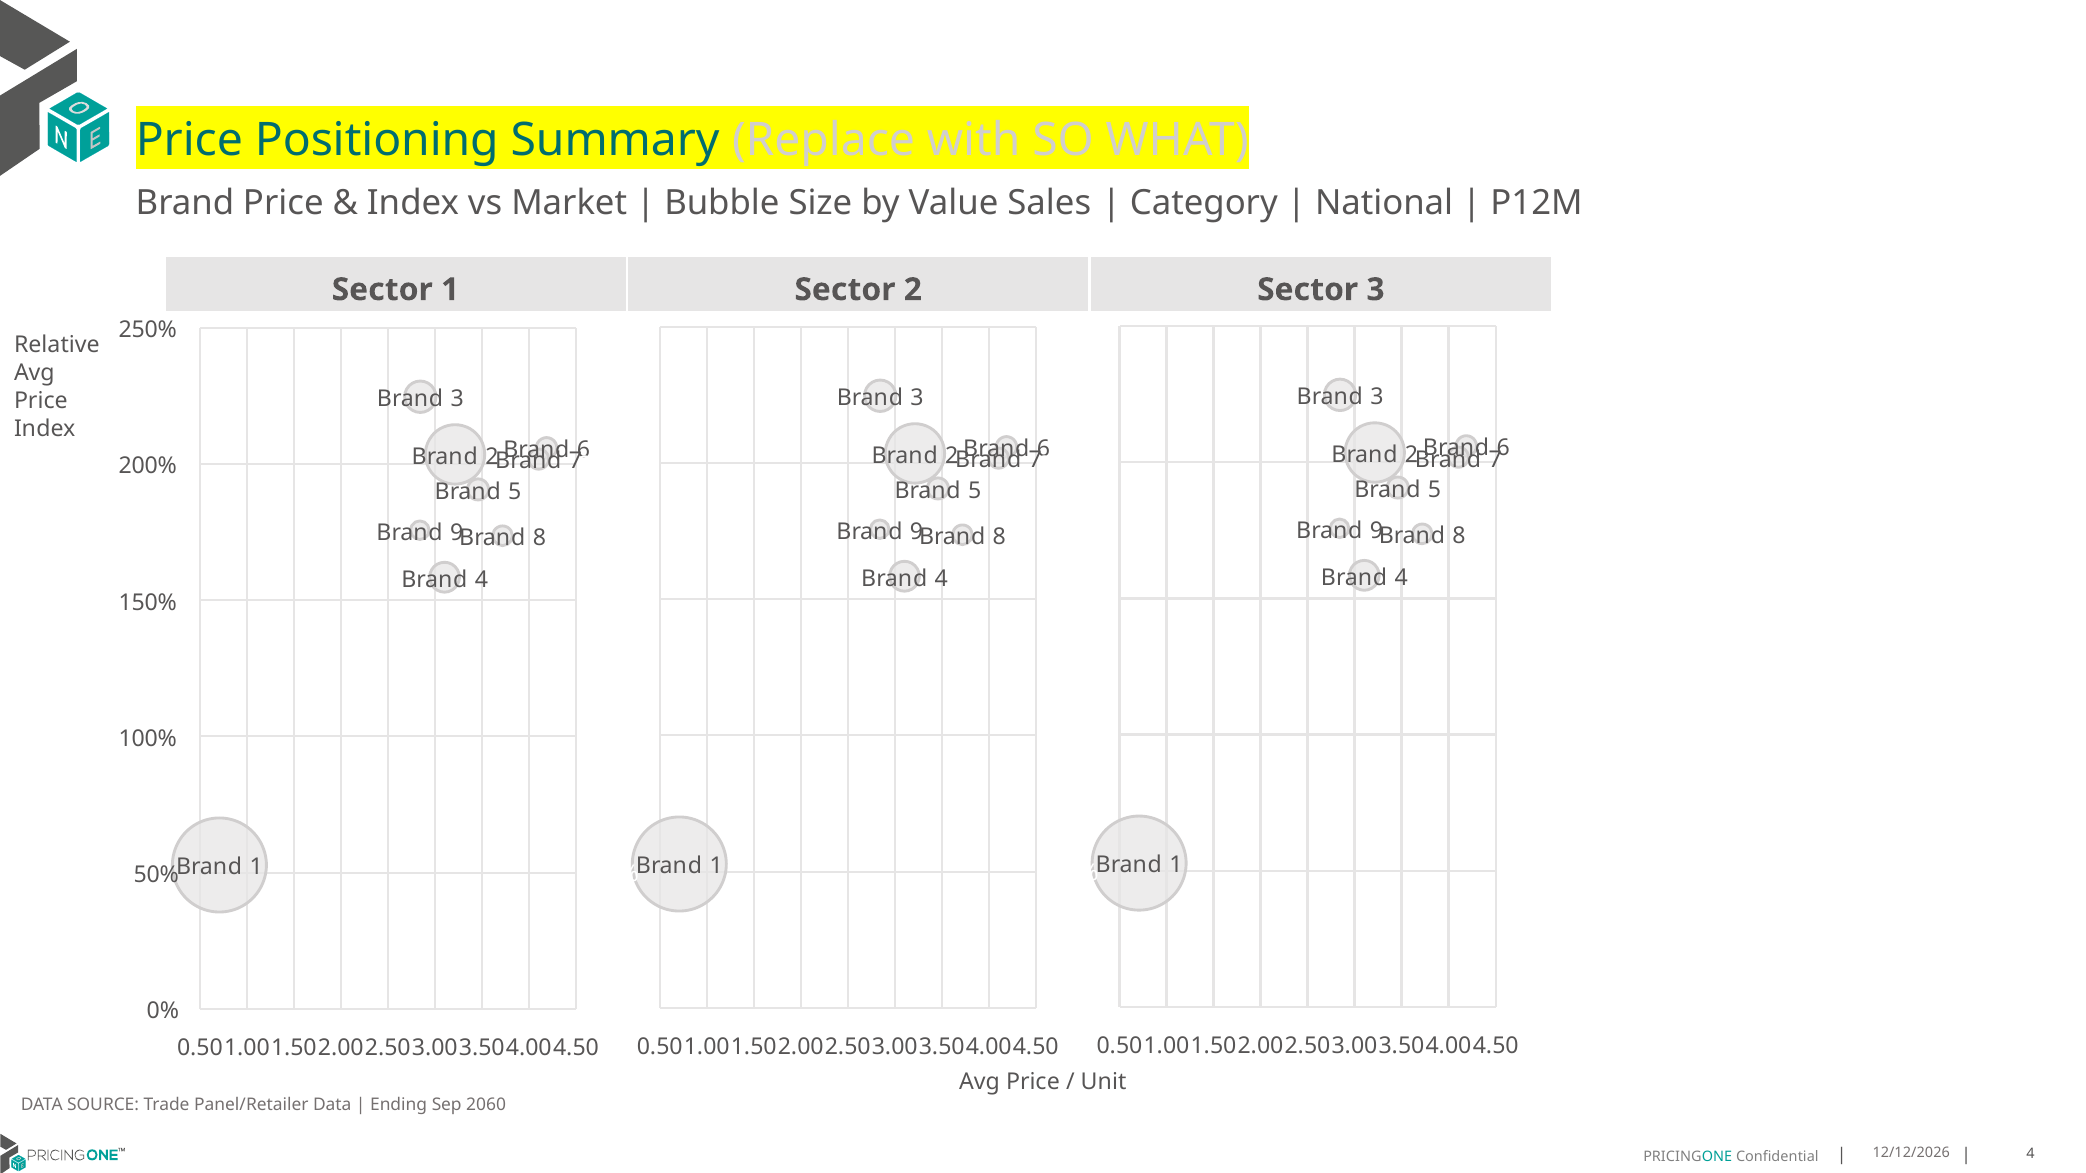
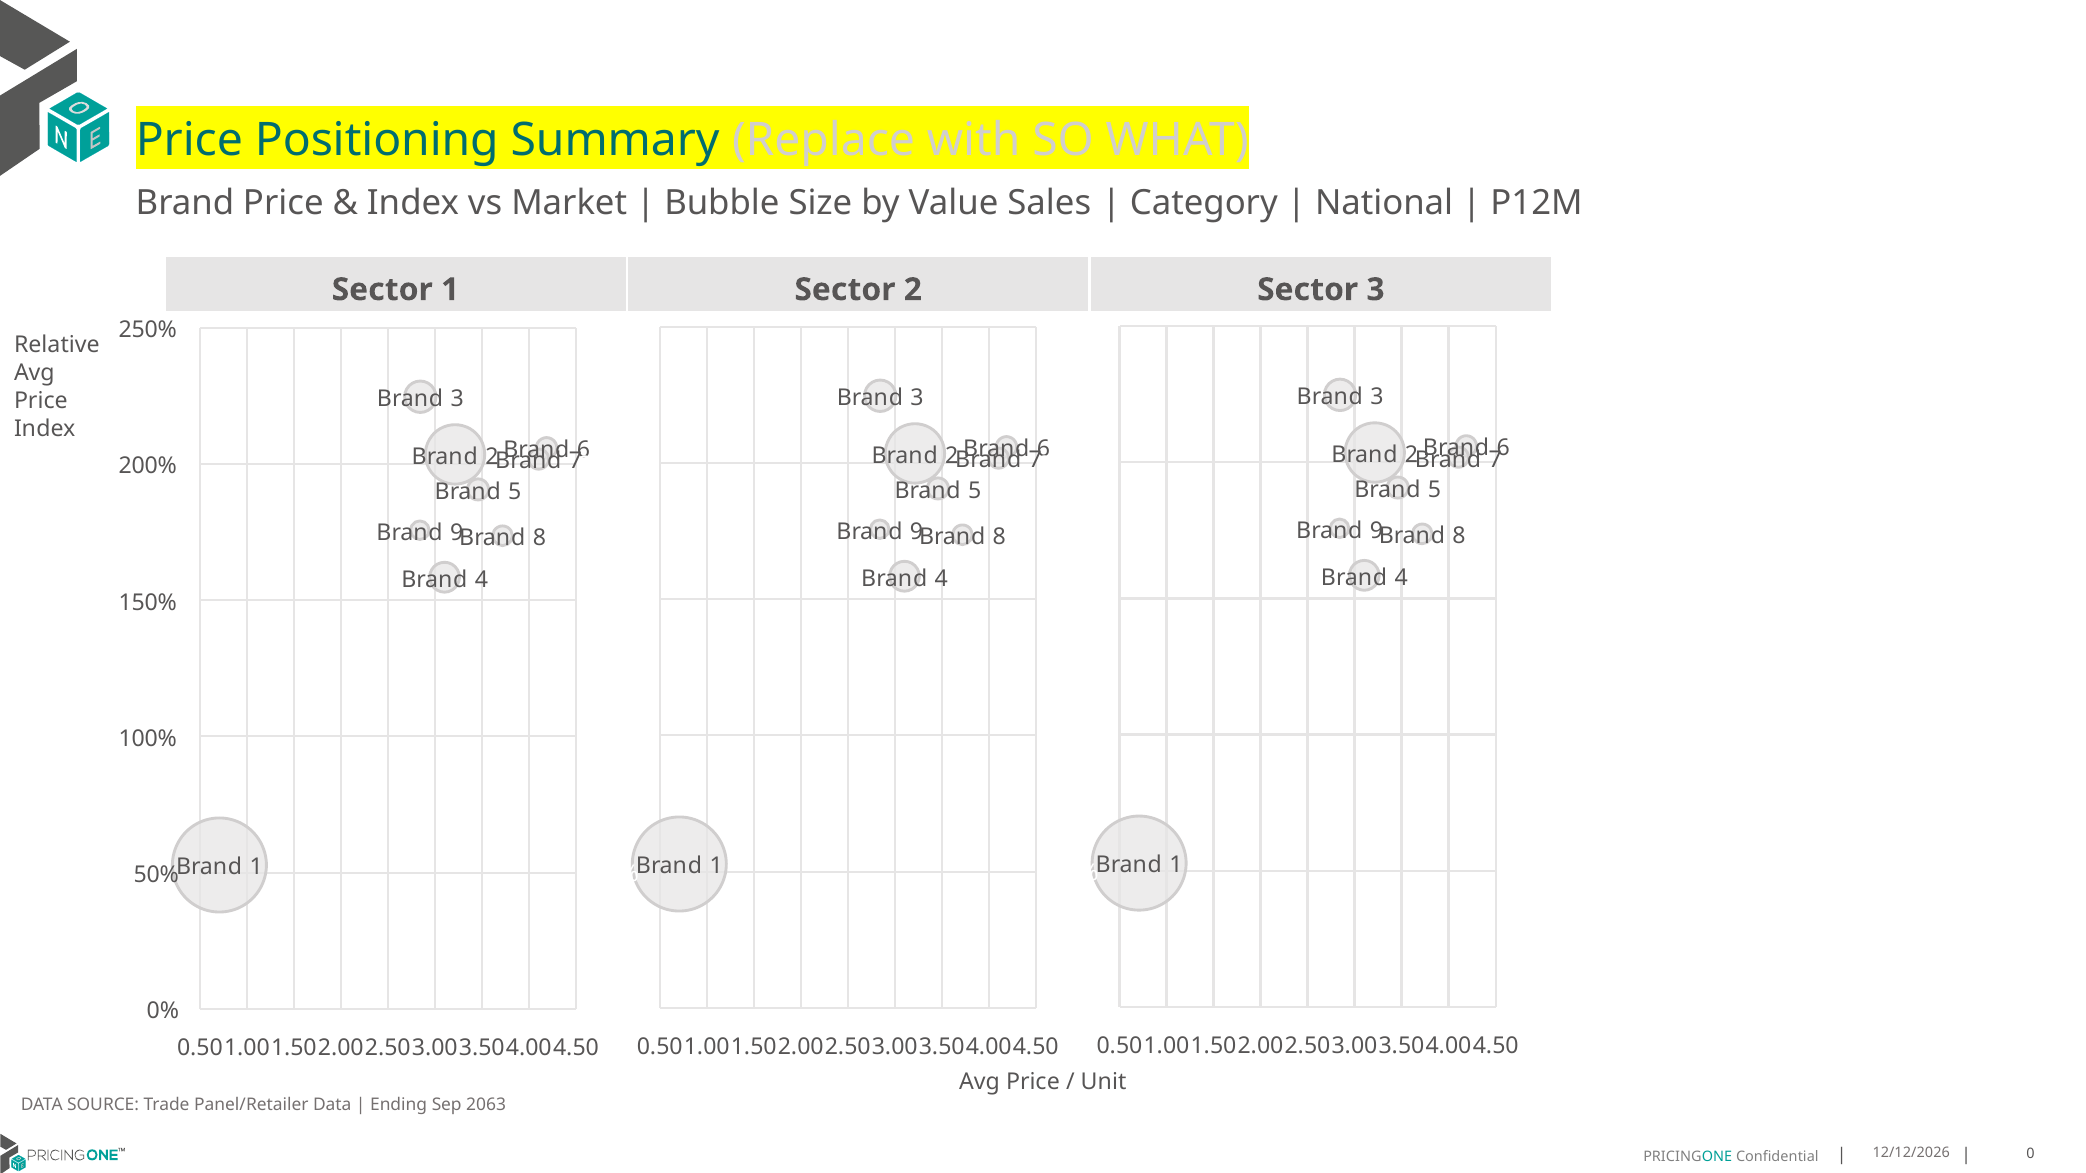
2060: 2060 -> 2063 (486, 1105)
4: 4 -> 0 (2031, 1154)
